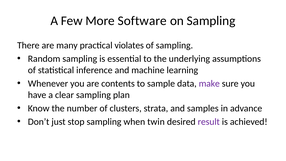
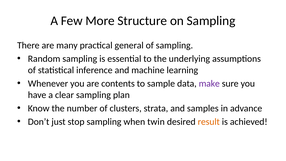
Software: Software -> Structure (142, 21)
violates: violates -> general (129, 45)
result colour: purple -> orange (209, 122)
